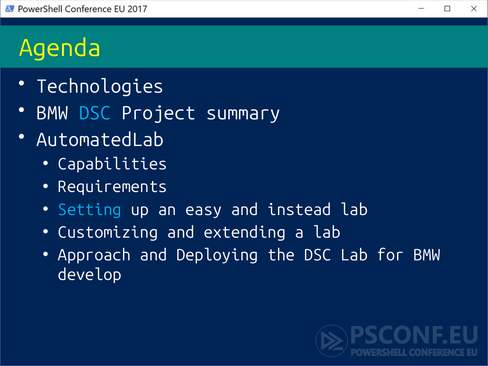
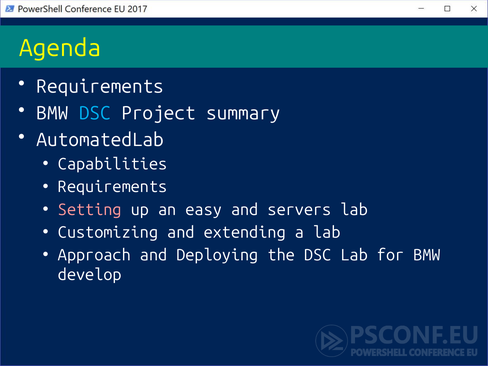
Technologies: Technologies -> Requirements (100, 87)
Setting colour: light blue -> pink (90, 210)
instead: instead -> servers (299, 210)
